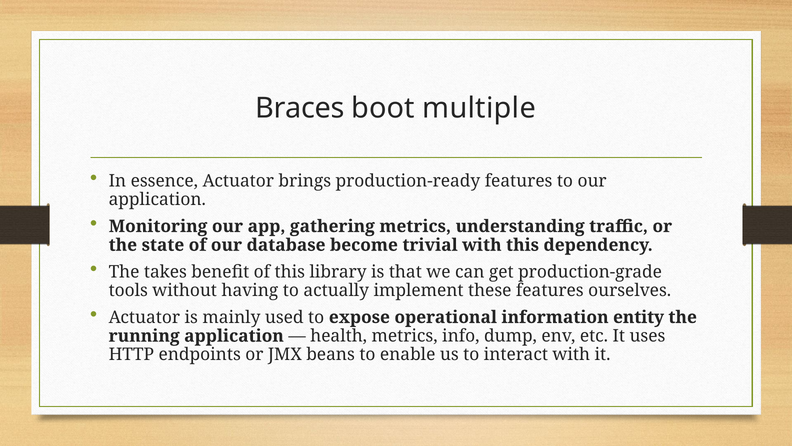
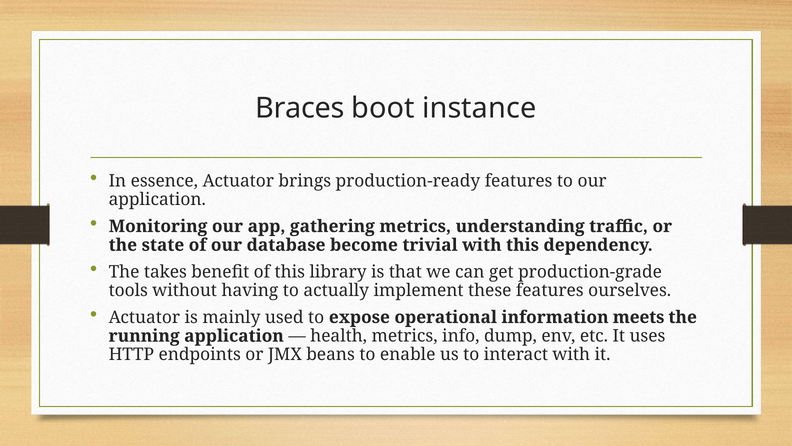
multiple: multiple -> instance (479, 108)
entity: entity -> meets (639, 317)
